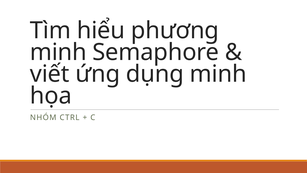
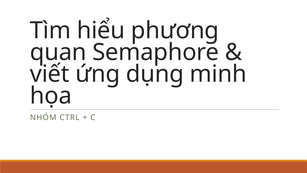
minh: minh -> quan (58, 52)
